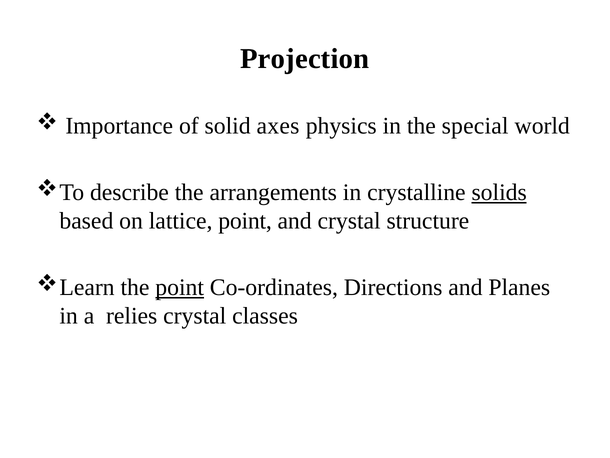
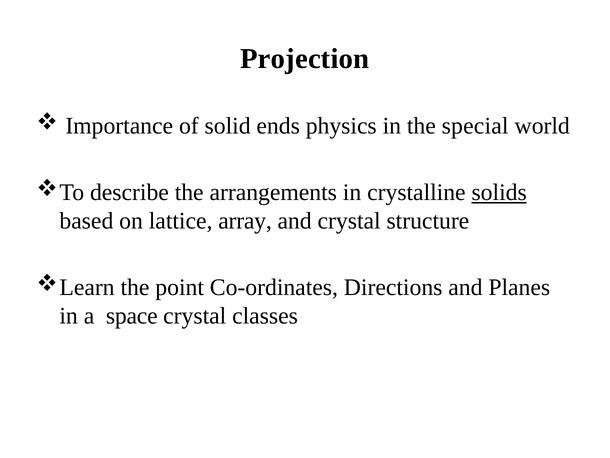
axes: axes -> ends (278, 126)
lattice point: point -> array (245, 221)
point underline: present -> none (180, 287)
relies: relies -> space (132, 316)
